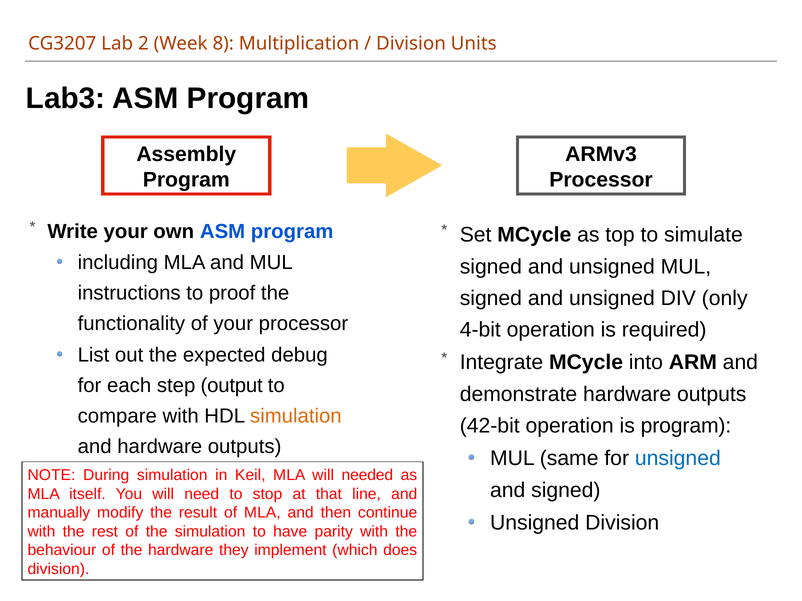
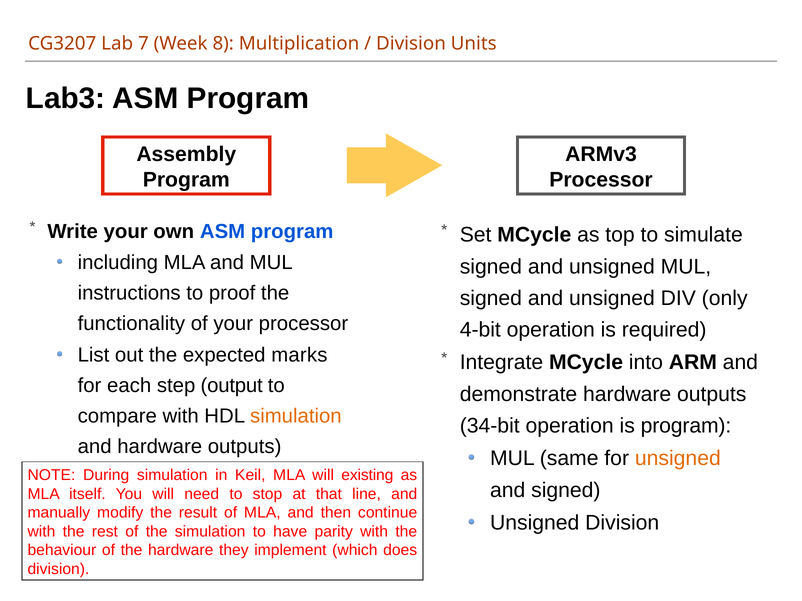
2: 2 -> 7 (143, 43)
debug: debug -> marks (299, 355)
42-bit: 42-bit -> 34-bit (490, 426)
unsigned colour: blue -> orange (678, 459)
needed: needed -> existing (367, 475)
